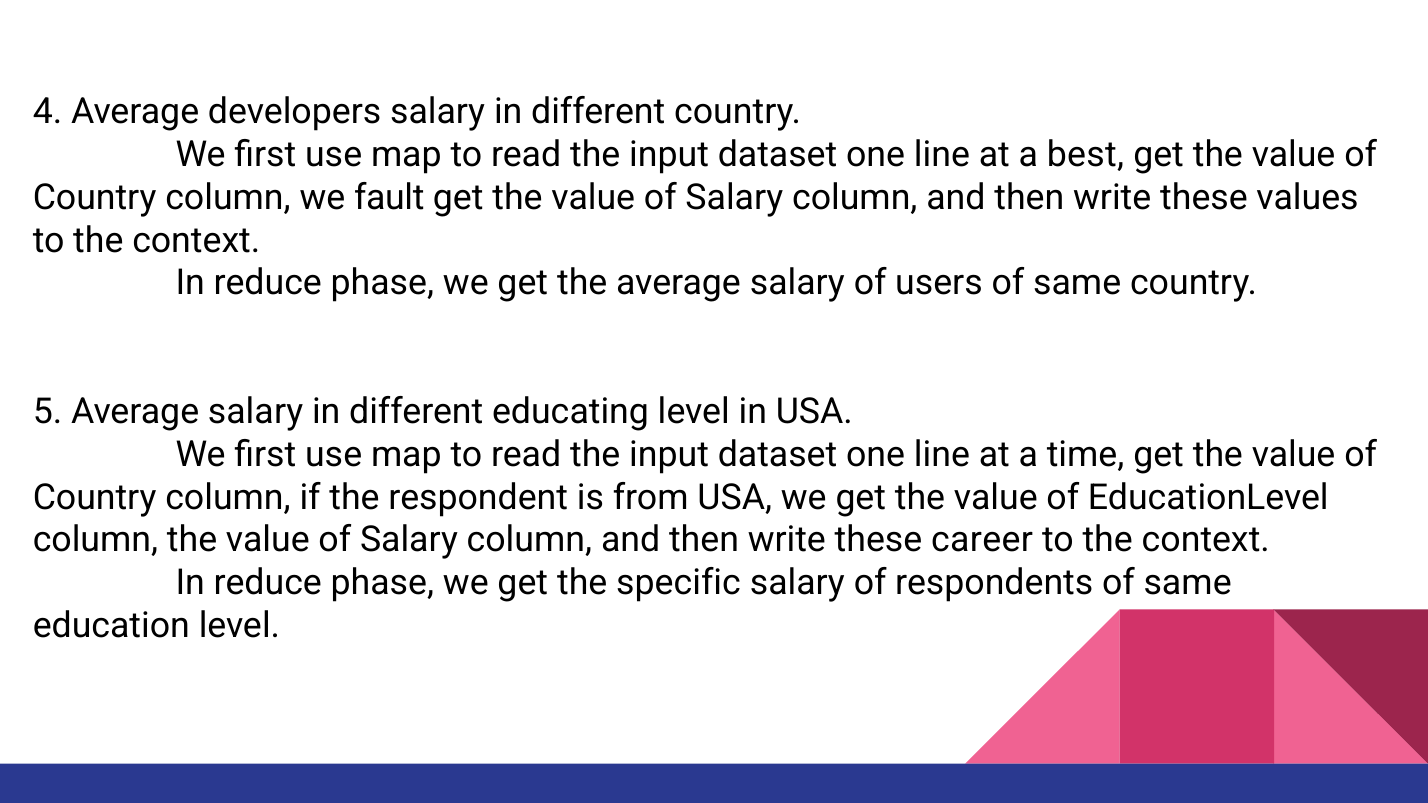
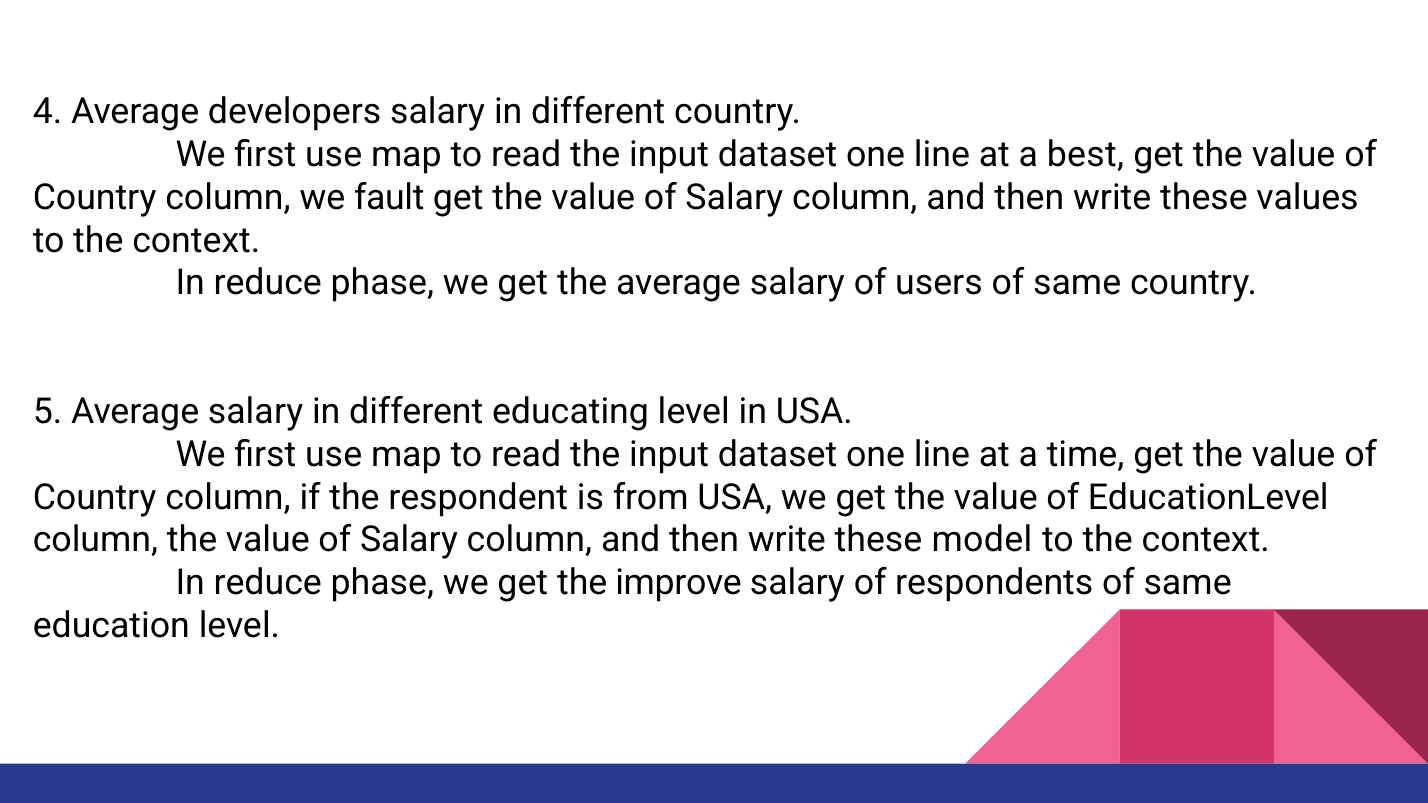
career: career -> model (982, 540)
specific: specific -> improve (679, 583)
